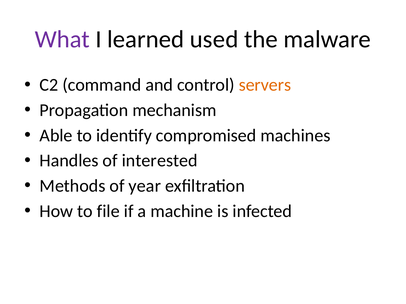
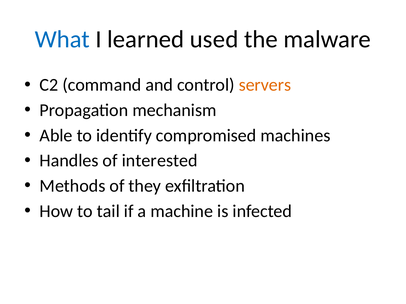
What colour: purple -> blue (62, 39)
year: year -> they (145, 186)
file: file -> tail (108, 212)
